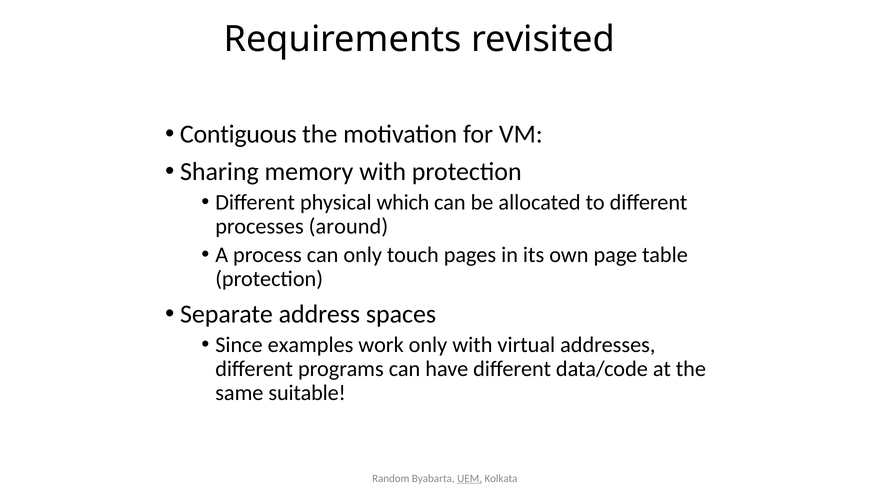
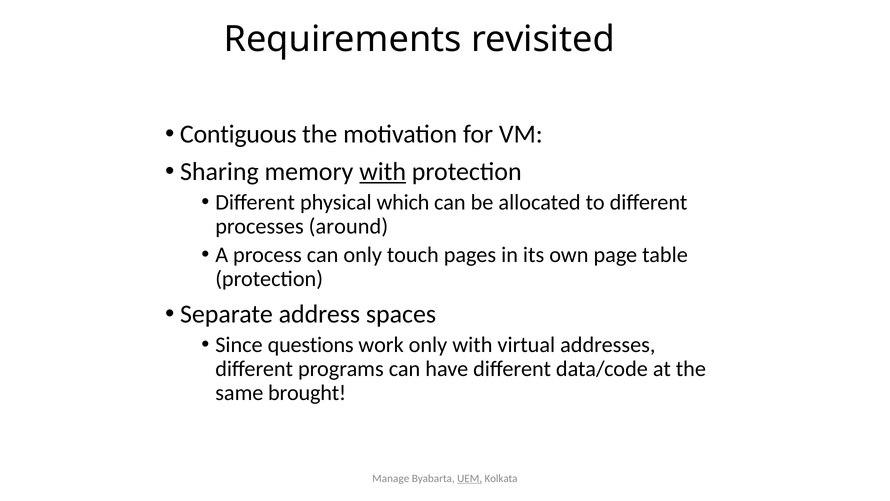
with underline: none -> present (383, 171)
examples: examples -> questions (311, 345)
suitable: suitable -> brought (307, 393)
Random: Random -> Manage (391, 478)
